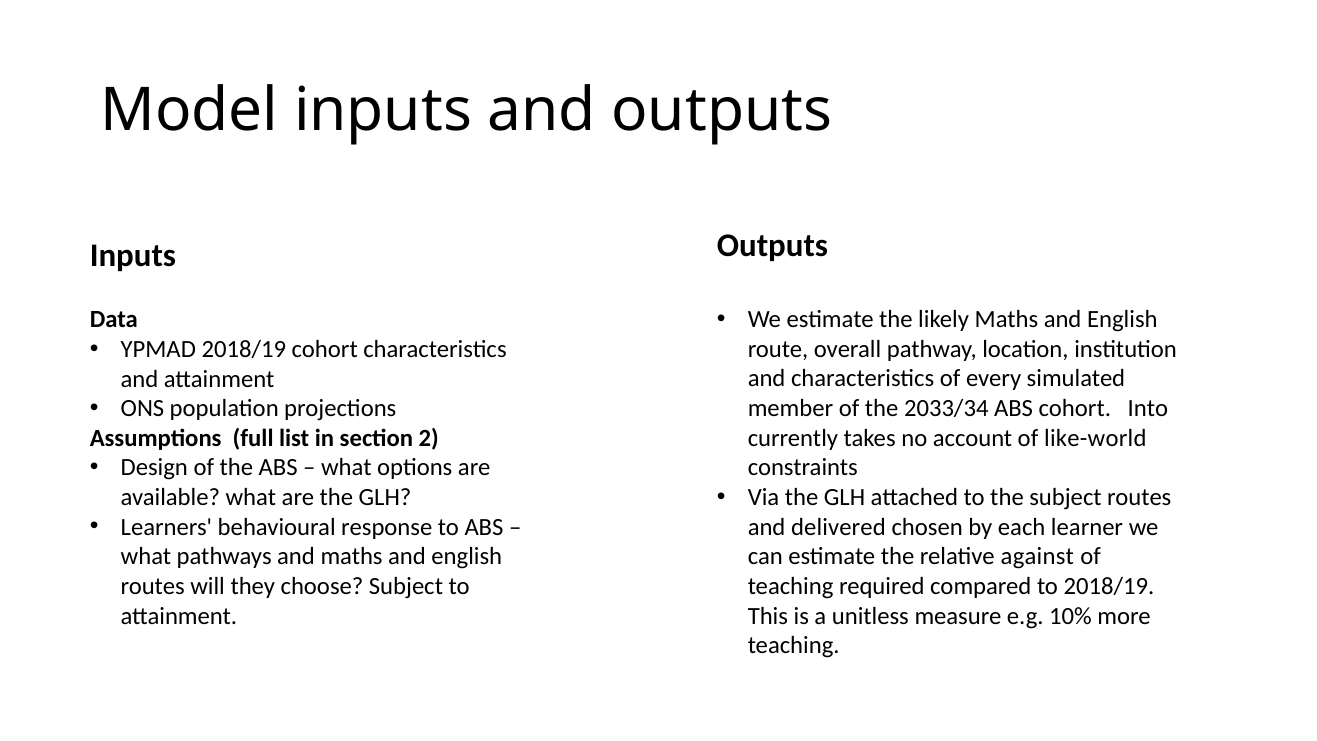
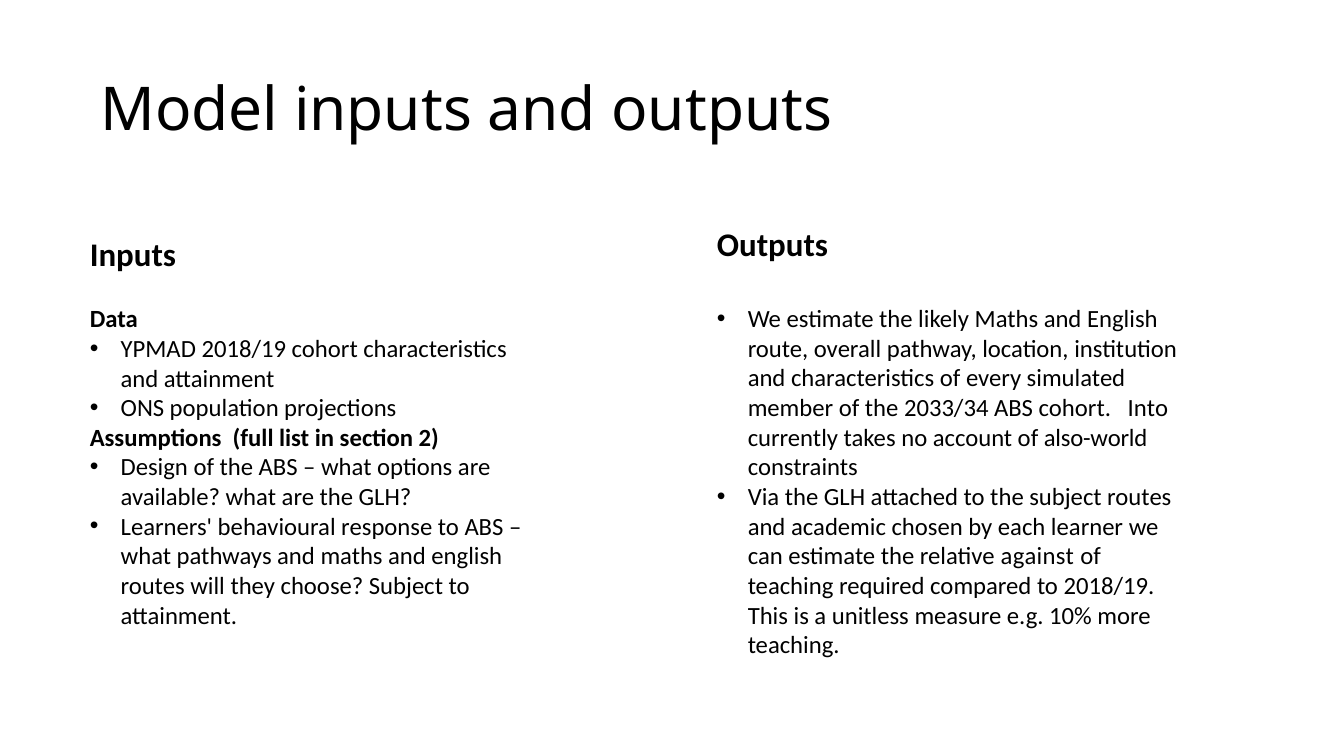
like-world: like-world -> also-world (1096, 438)
delivered: delivered -> academic (838, 527)
